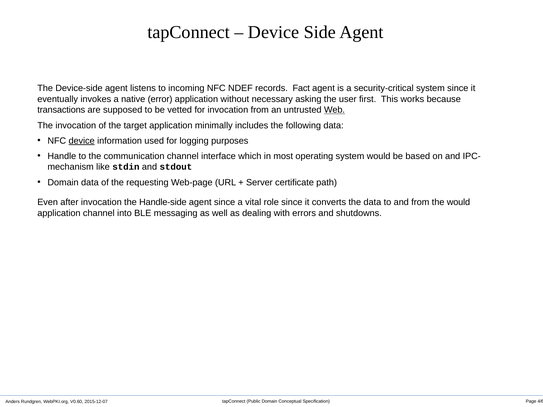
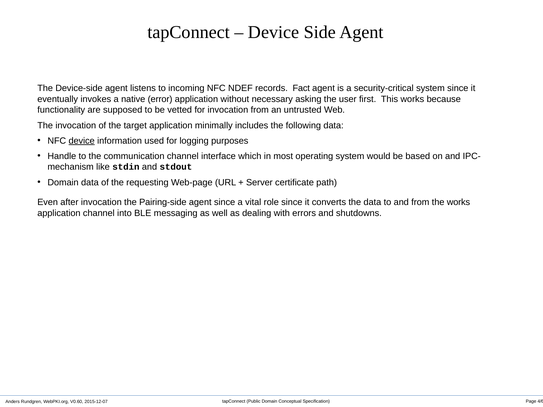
transactions: transactions -> functionality (61, 110)
Web underline: present -> none (334, 110)
Handle-side: Handle-side -> Pairing-side (163, 202)
the would: would -> works (458, 202)
